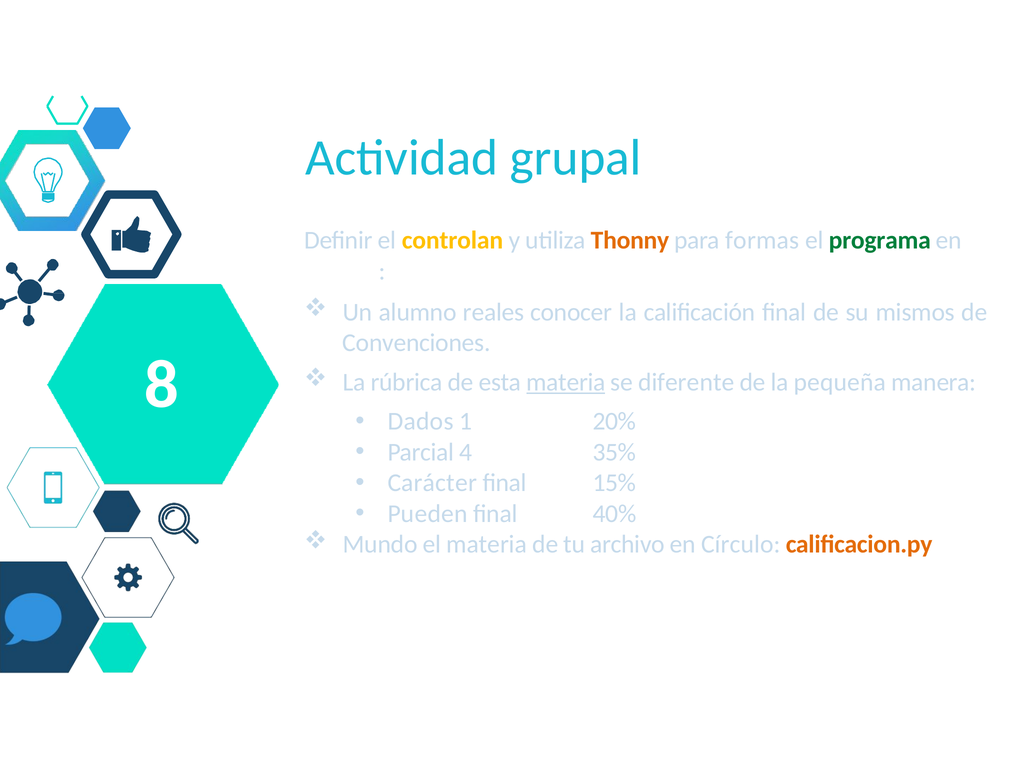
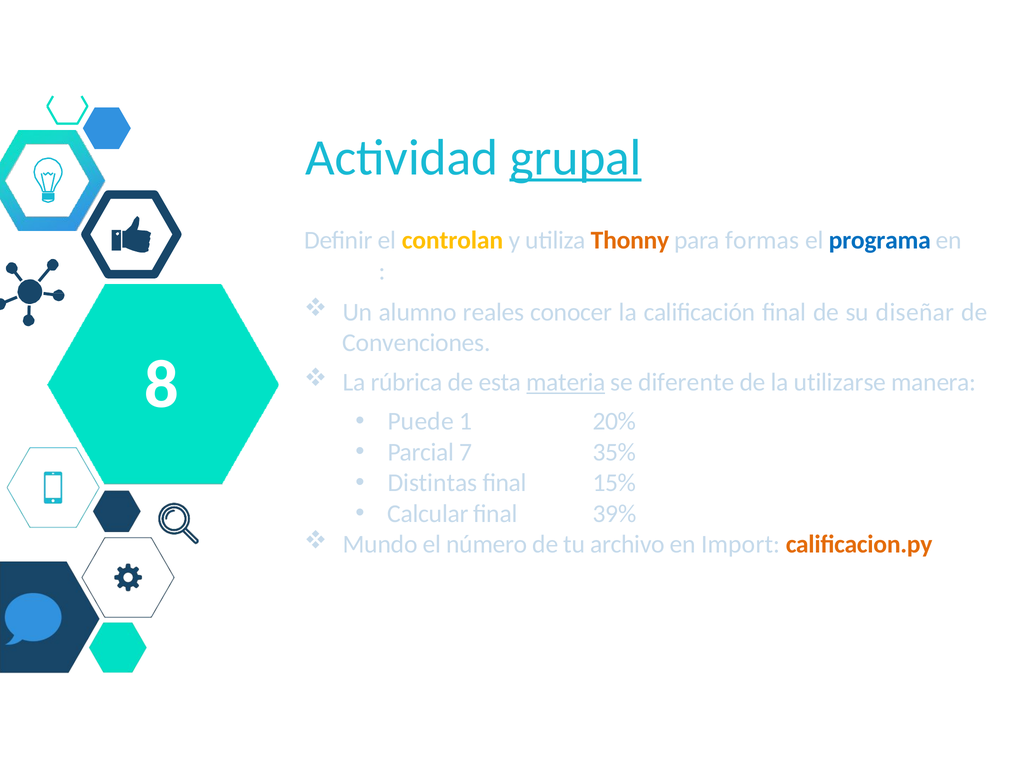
grupal underline: none -> present (576, 158)
programa colour: green -> blue (880, 240)
mismos: mismos -> diseñar (915, 312)
pequeña: pequeña -> utilizarse (840, 382)
Dados: Dados -> Puede (421, 421)
4: 4 -> 7 (466, 452)
Carácter: Carácter -> Distintas (432, 483)
Pueden: Pueden -> Calcular (428, 514)
40%: 40% -> 39% (614, 514)
el materia: materia -> número (487, 544)
Círculo: Círculo -> Import (741, 544)
